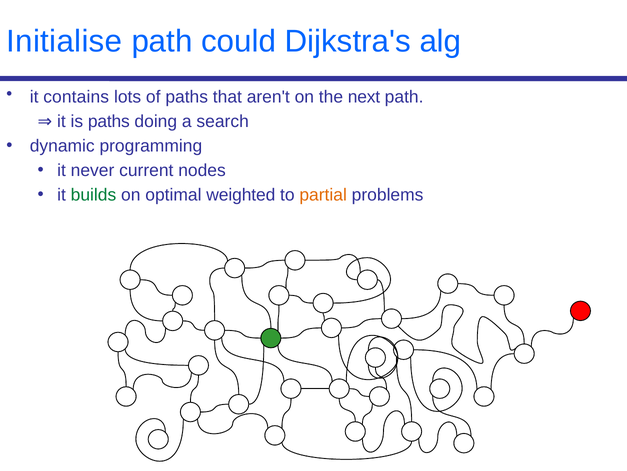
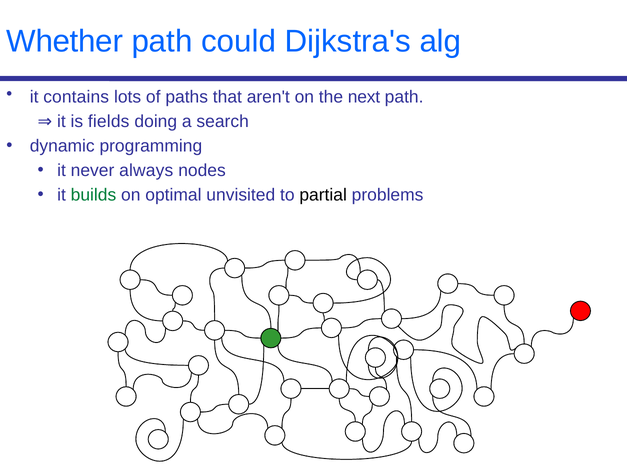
Initialise: Initialise -> Whether (65, 41)
is paths: paths -> fields (109, 121)
current: current -> always (146, 170)
weighted: weighted -> unvisited (241, 194)
partial colour: orange -> black (323, 194)
